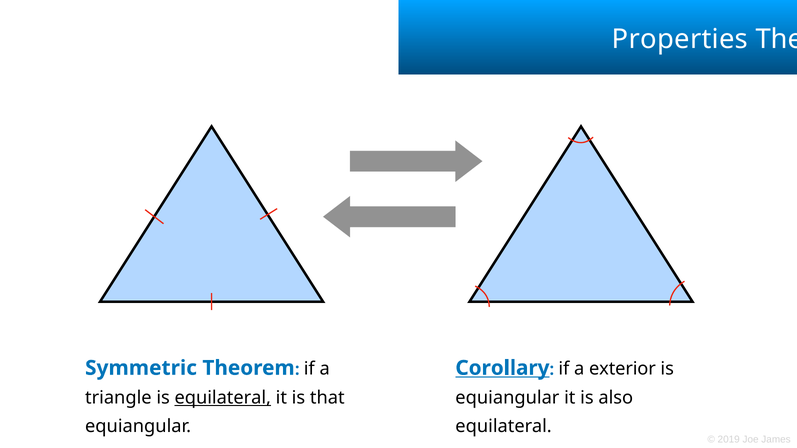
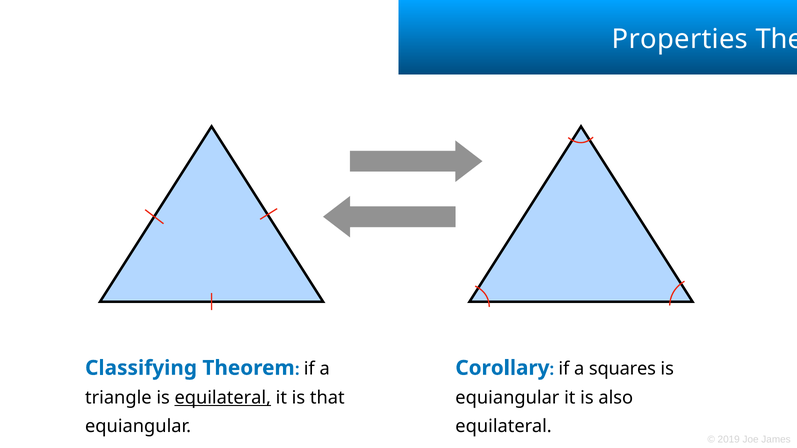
Symmetric: Symmetric -> Classifying (141, 368)
Corollary underline: present -> none (502, 368)
exterior: exterior -> squares (622, 369)
